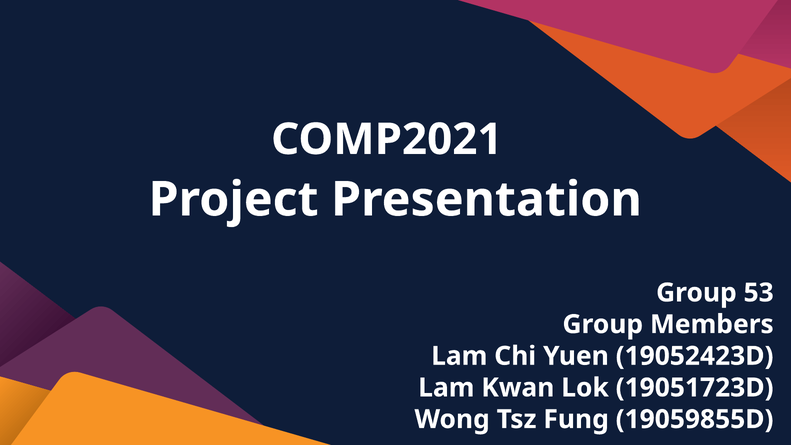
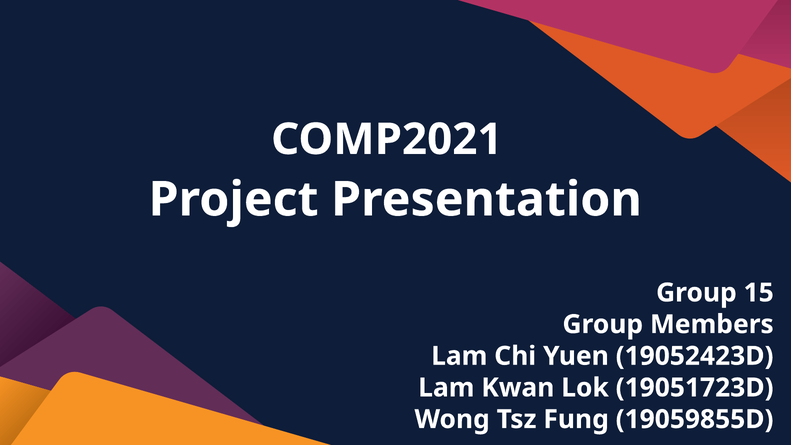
53: 53 -> 15 (759, 293)
